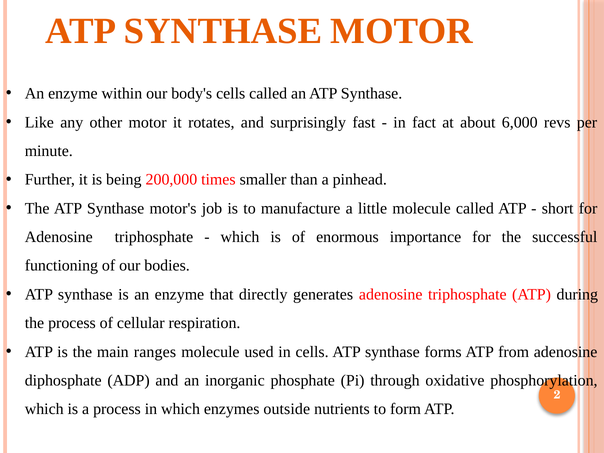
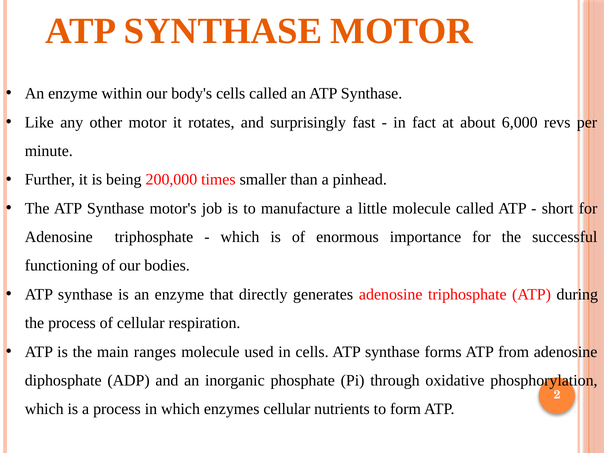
enzymes outside: outside -> cellular (287, 409)
